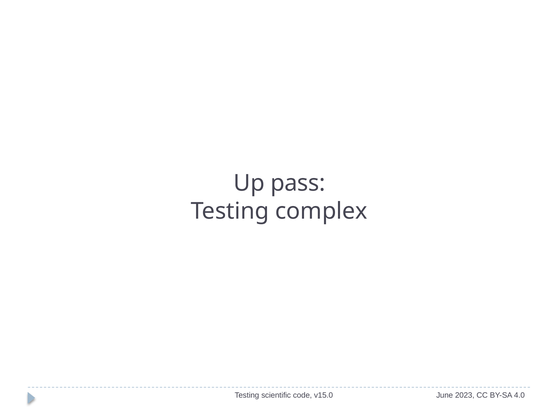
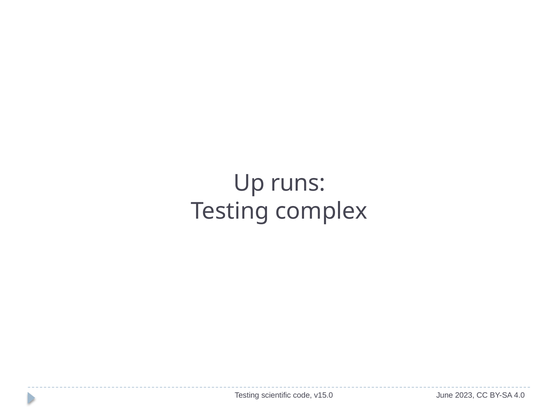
pass: pass -> runs (298, 183)
